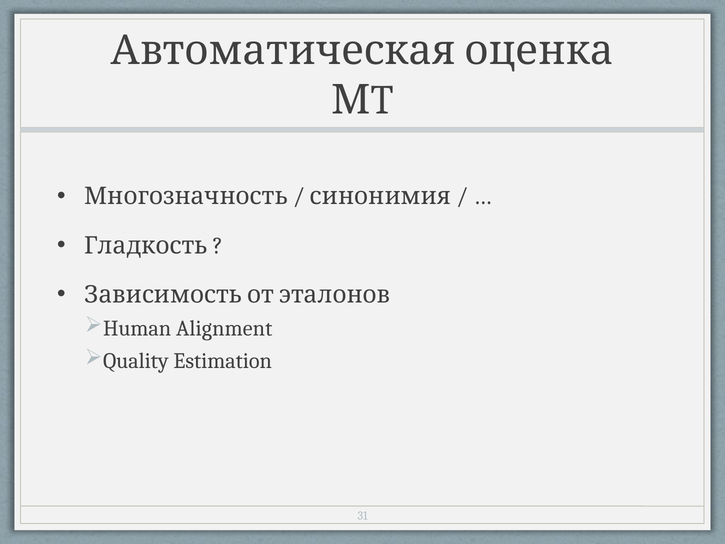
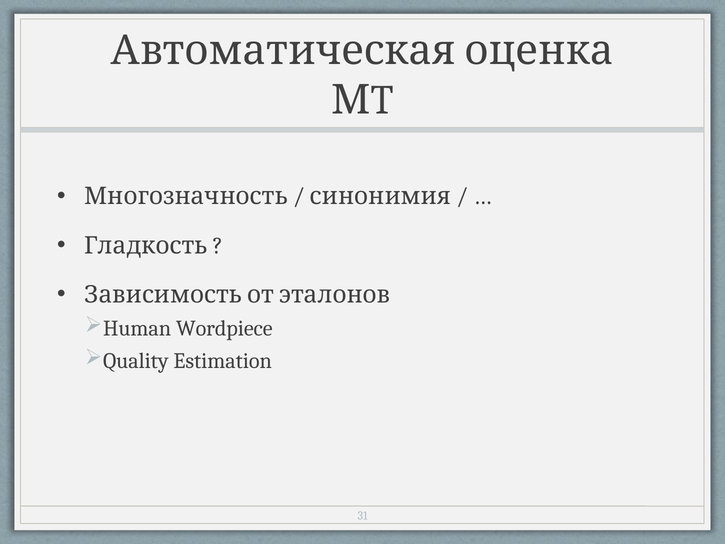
Alignment: Alignment -> Wordpiece (224, 328)
